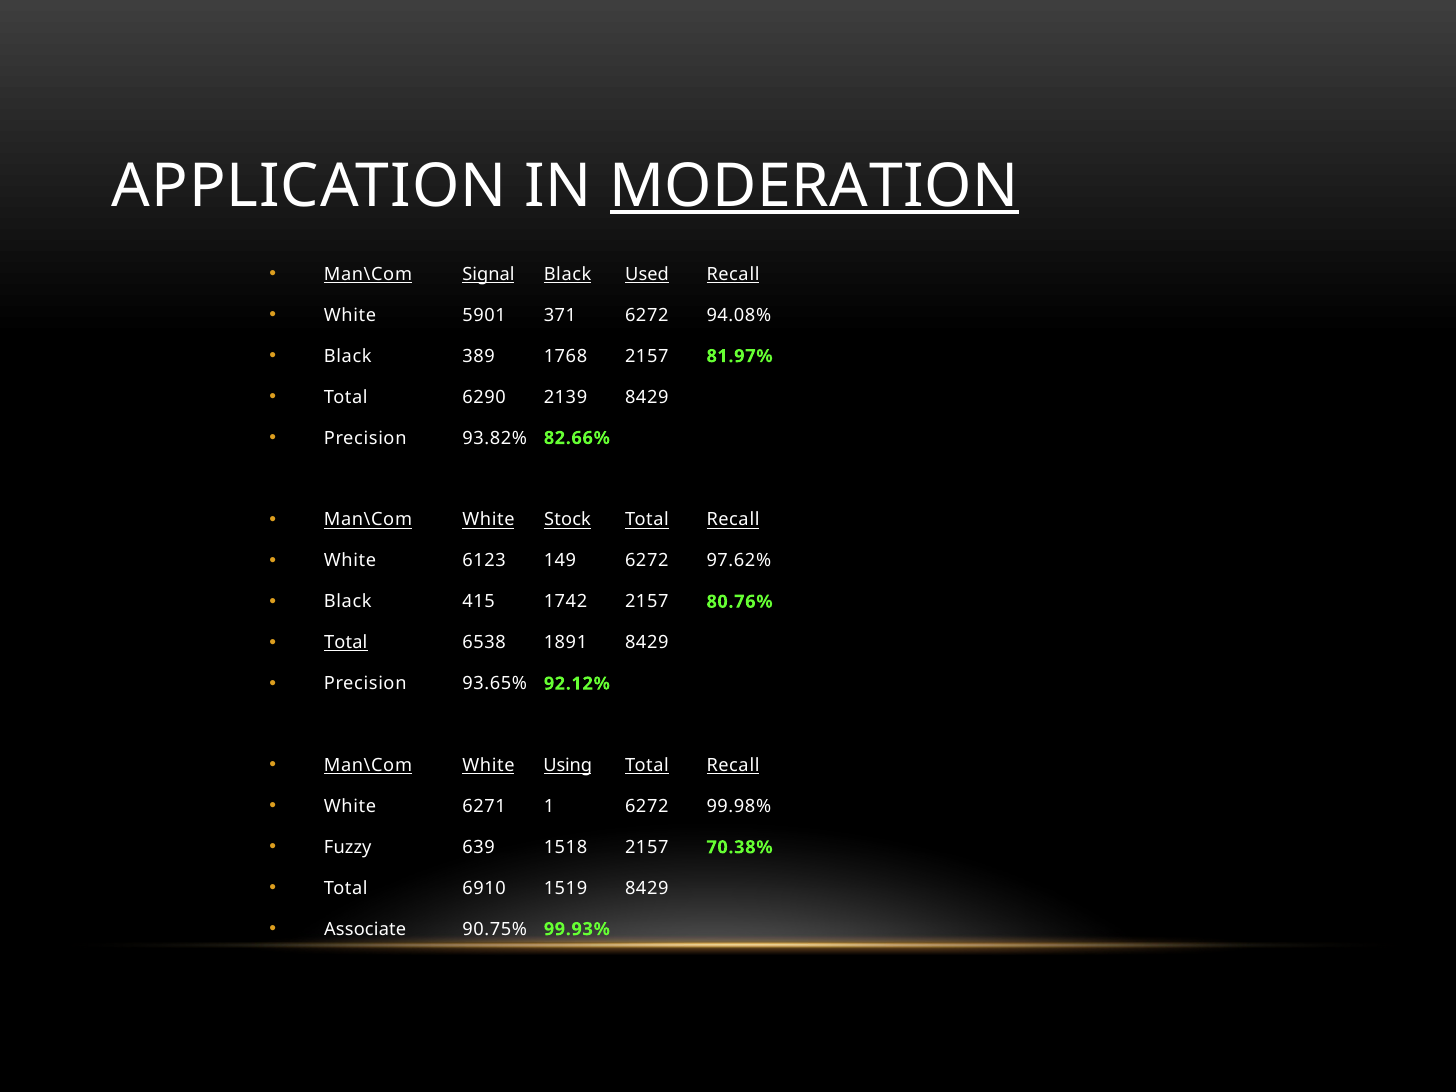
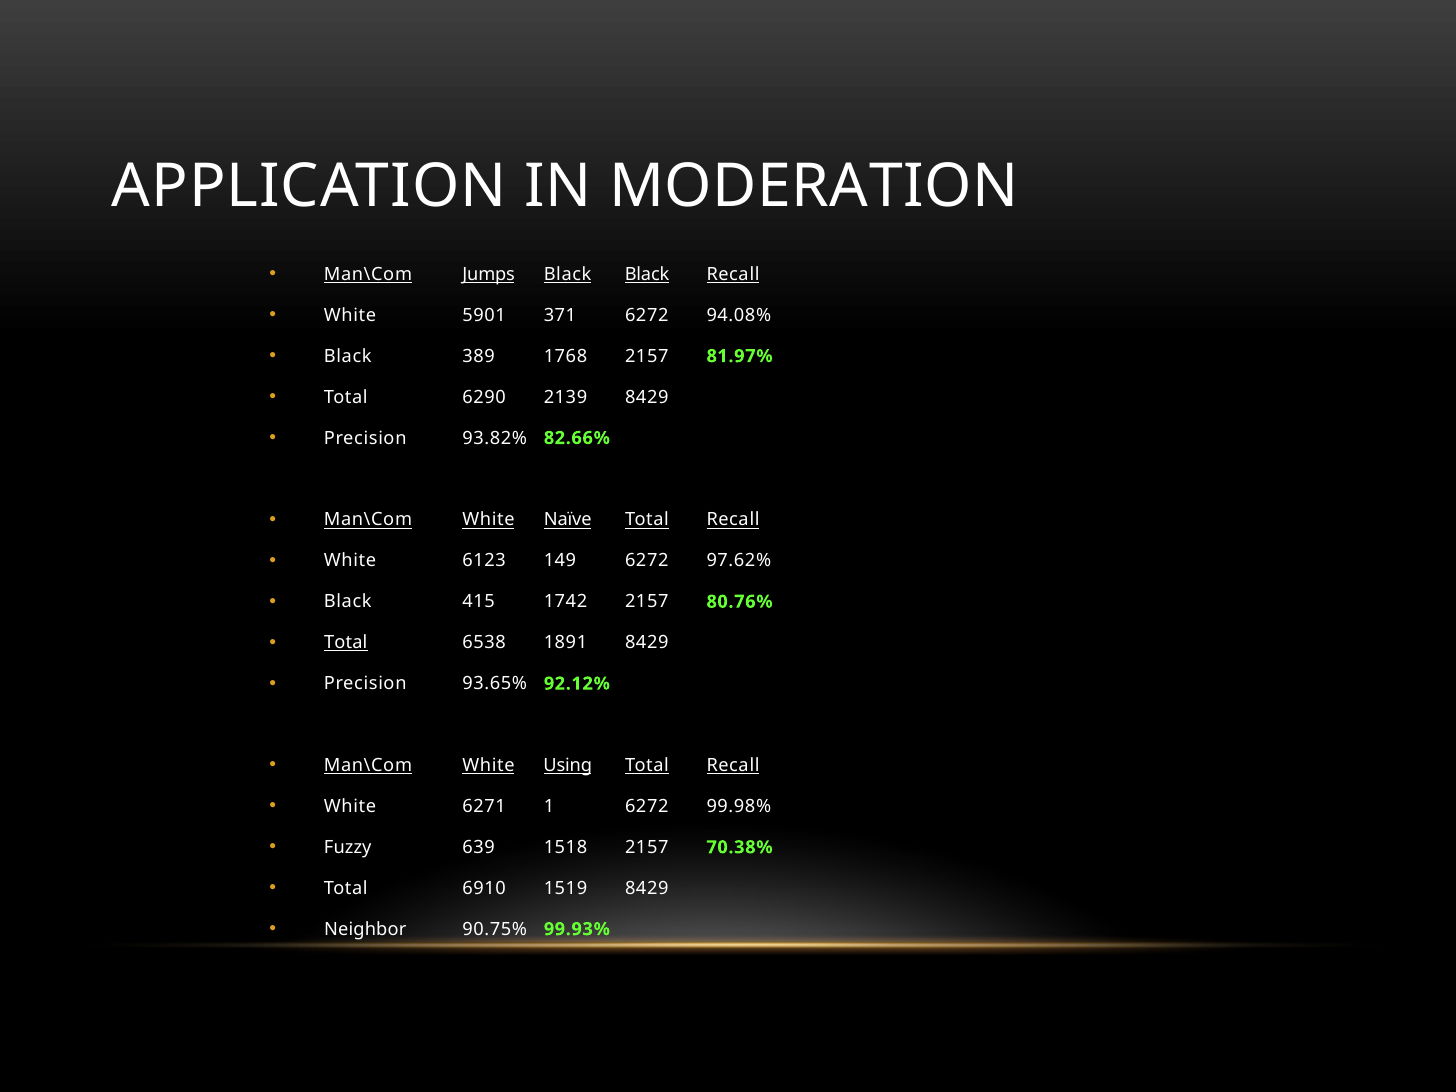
MODERATION underline: present -> none (814, 186)
Signal: Signal -> Jumps (489, 274)
Black Used: Used -> Black (647, 274)
Stock: Stock -> Naïve (568, 520)
Associate: Associate -> Neighbor (365, 929)
